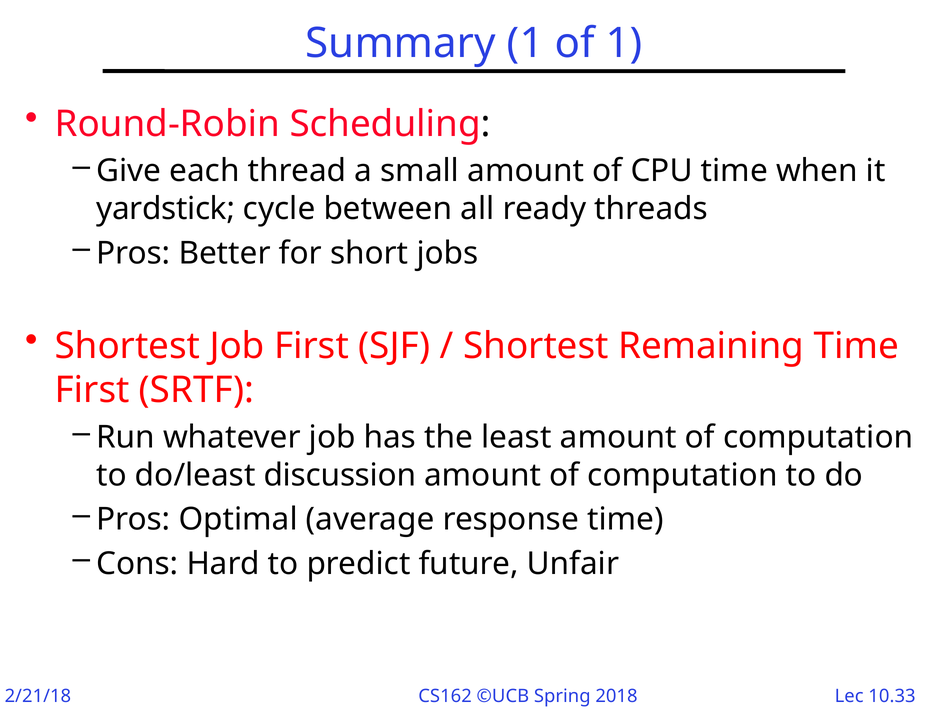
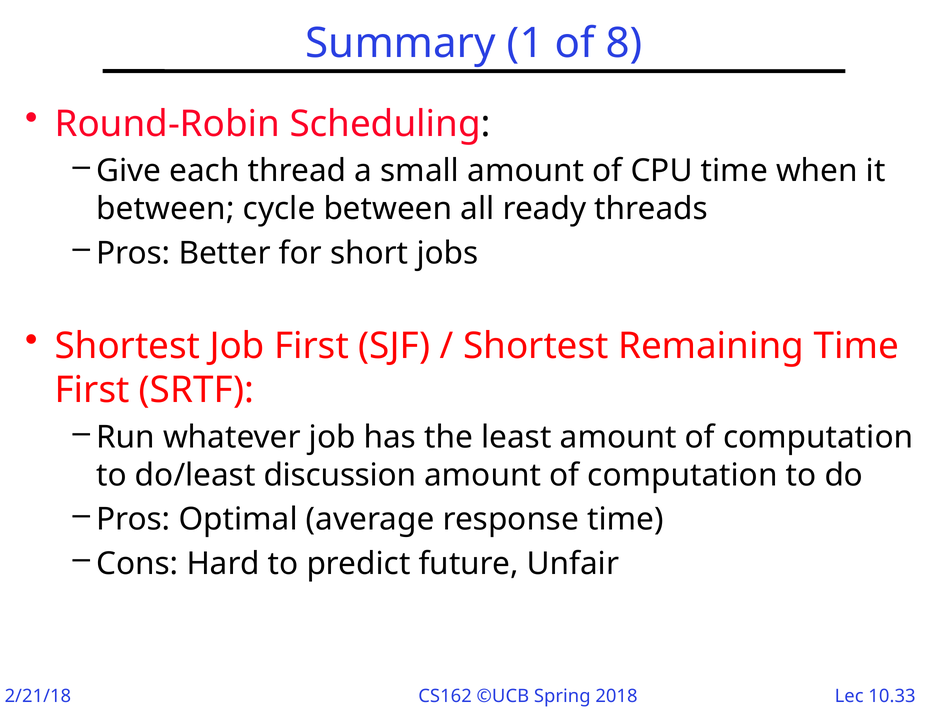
of 1: 1 -> 8 (624, 43)
yardstick: yardstick -> between (165, 209)
